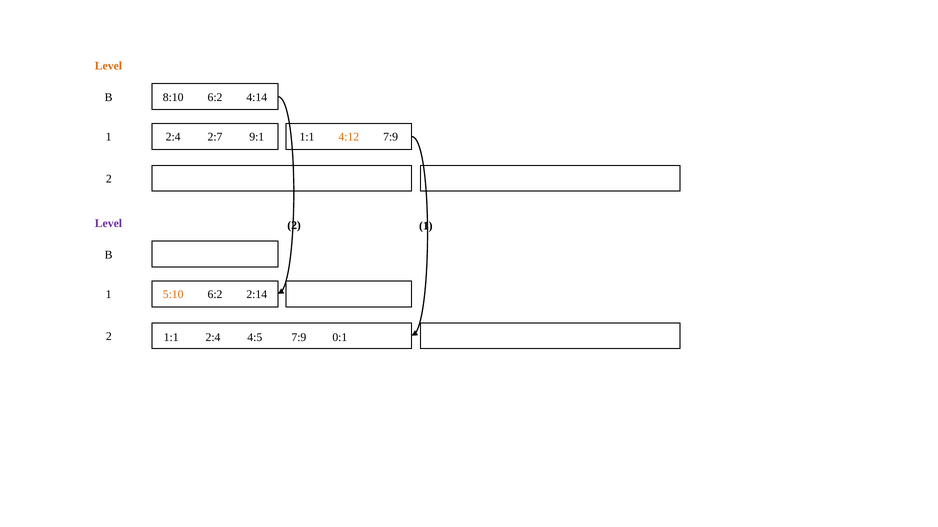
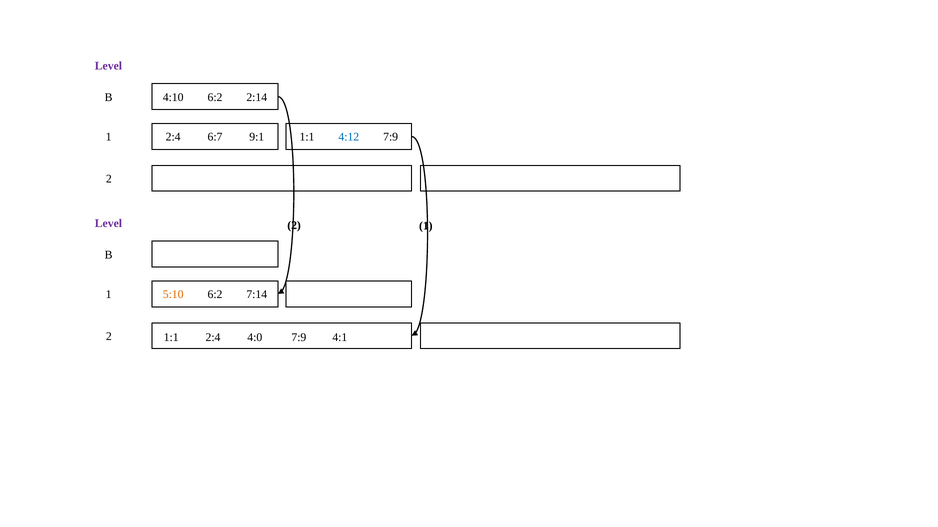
Level colour: orange -> purple (108, 66)
8:10: 8:10 -> 4:10 (173, 98)
4:14: 4:14 -> 2:14 (257, 98)
2:7: 2:7 -> 6:7 (215, 137)
4:12 colour: orange -> blue (349, 137)
2:14: 2:14 -> 7:14 (257, 295)
4:5: 4:5 -> 4:0 (255, 338)
0:1: 0:1 -> 4:1 (340, 338)
